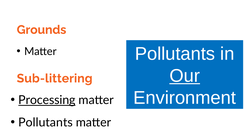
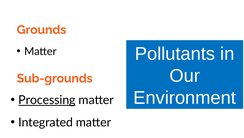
Our underline: present -> none (185, 75)
Sub-littering: Sub-littering -> Sub-grounds (55, 78)
Pollutants: Pollutants -> Integrated (46, 122)
